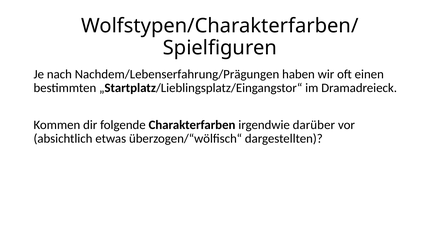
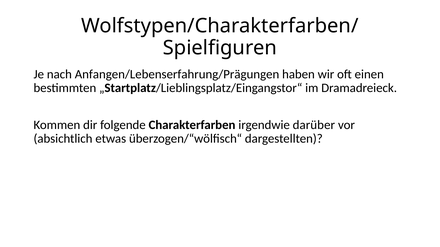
Nachdem/Lebenserfahrung/Prägungen: Nachdem/Lebenserfahrung/Prägungen -> Anfangen/Lebenserfahrung/Prägungen (177, 74)
